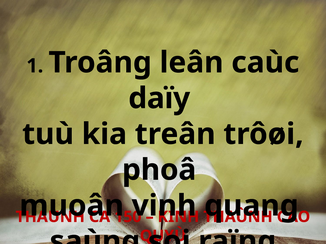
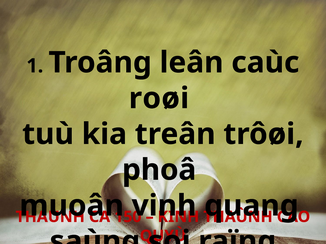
daïy: daïy -> roøi (159, 99)
